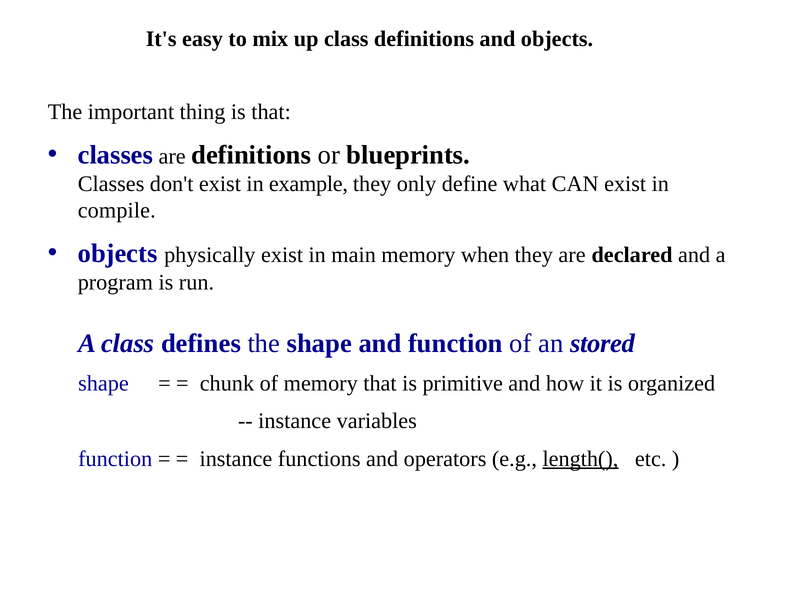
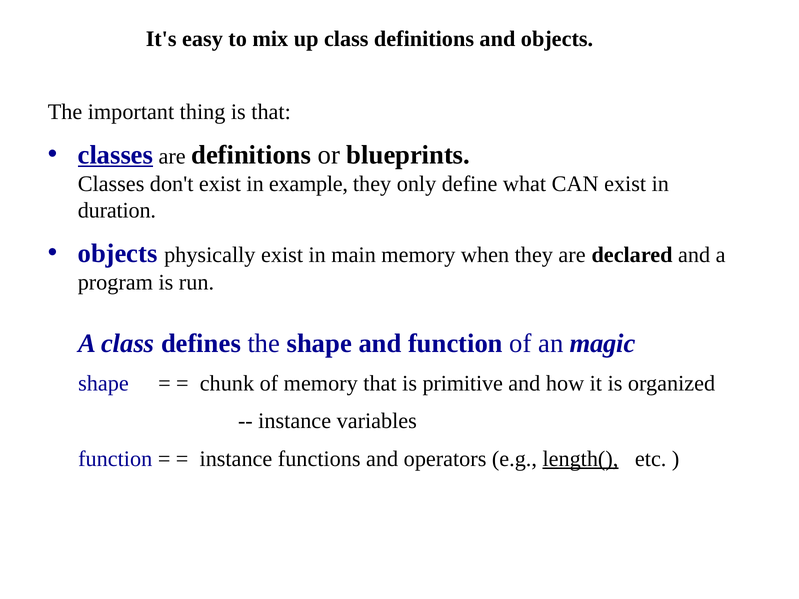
classes underline: none -> present (115, 155)
compile: compile -> duration (117, 211)
stored: stored -> magic (603, 343)
